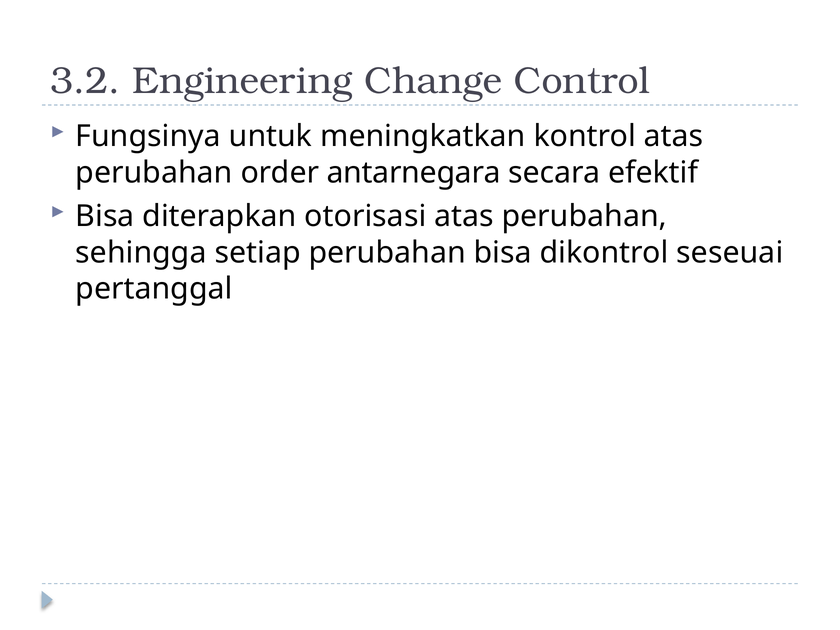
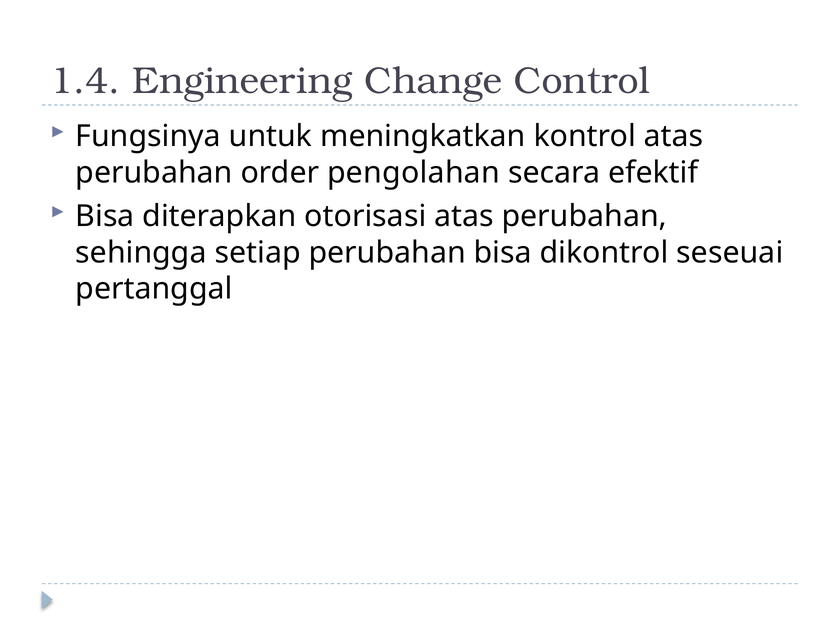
3.2: 3.2 -> 1.4 (85, 81)
antarnegara: antarnegara -> pengolahan (414, 173)
